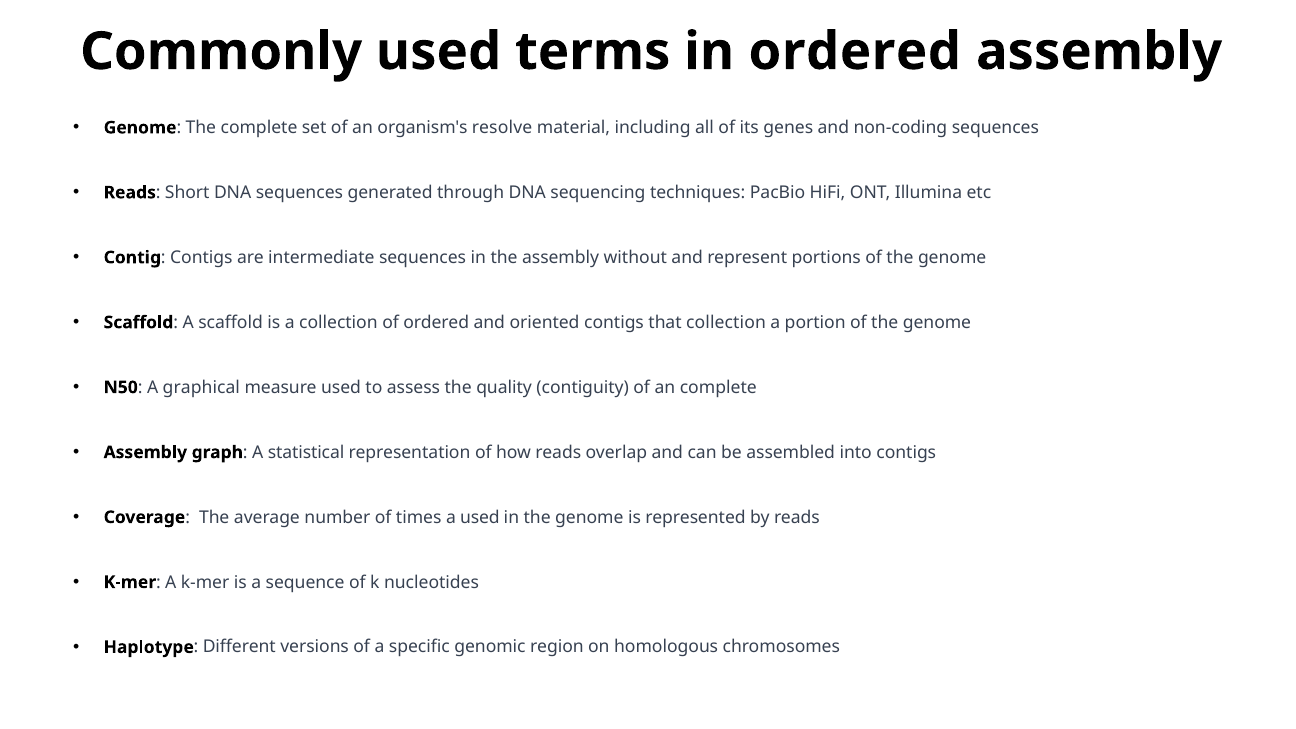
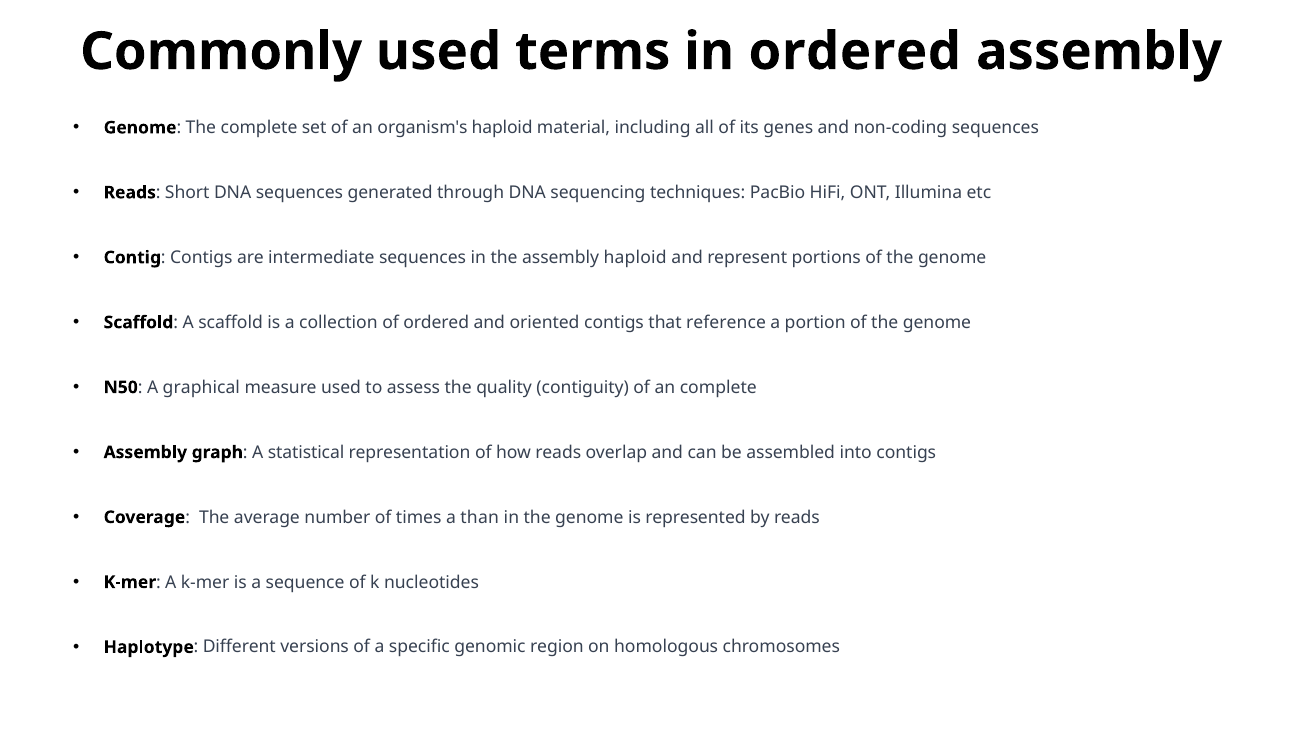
organism's resolve: resolve -> haploid (502, 128)
assembly without: without -> haploid (635, 258)
that collection: collection -> reference (726, 322)
a used: used -> than (480, 517)
